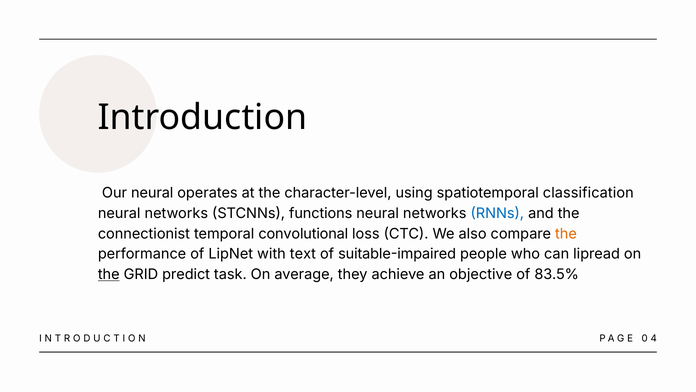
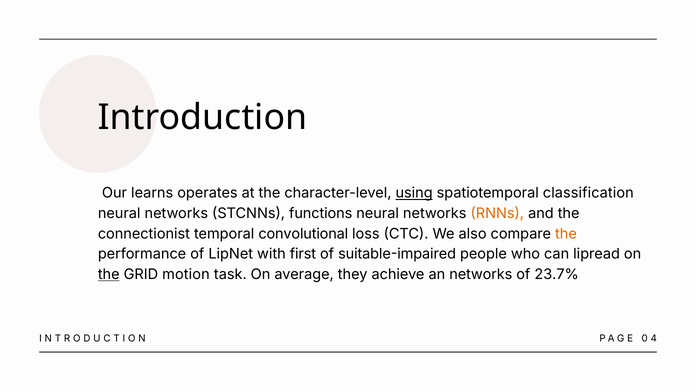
Our neural: neural -> learns (152, 193)
using underline: none -> present (414, 193)
RNNs colour: blue -> orange (497, 213)
text: text -> first (303, 254)
predict: predict -> motion (186, 274)
an objective: objective -> networks (481, 274)
83.5%: 83.5% -> 23.7% (557, 274)
